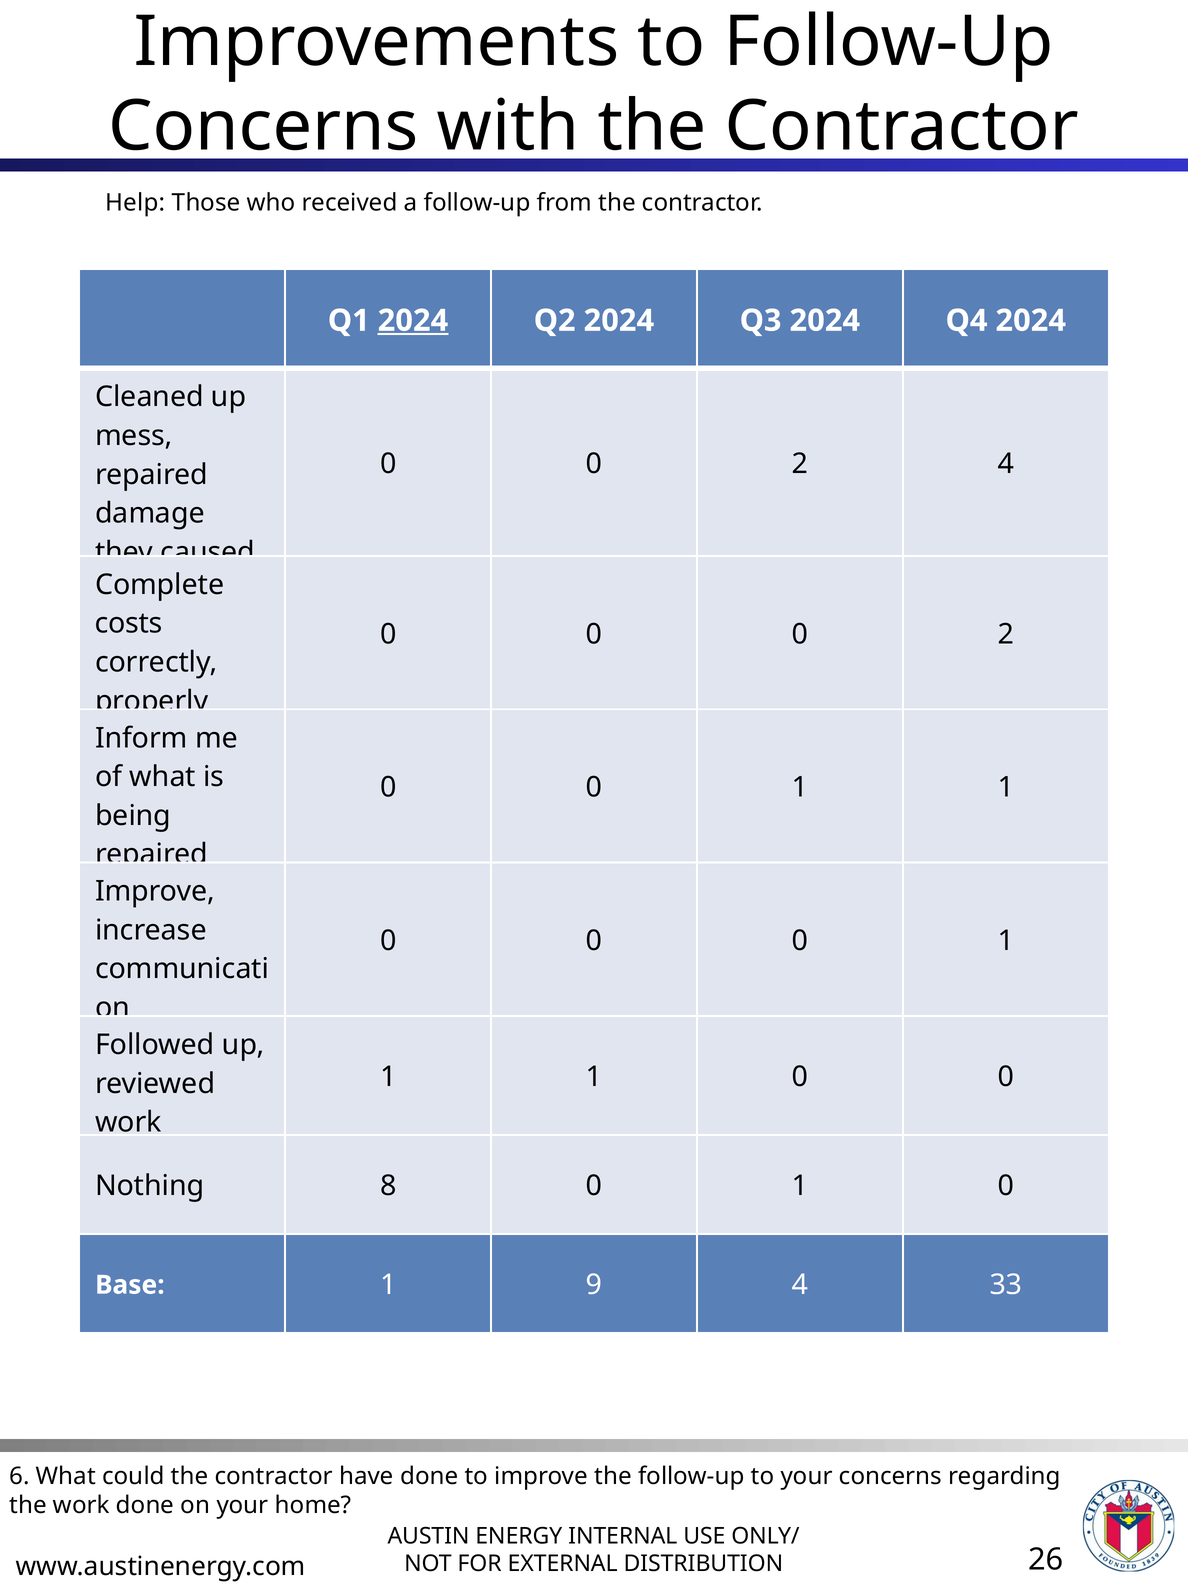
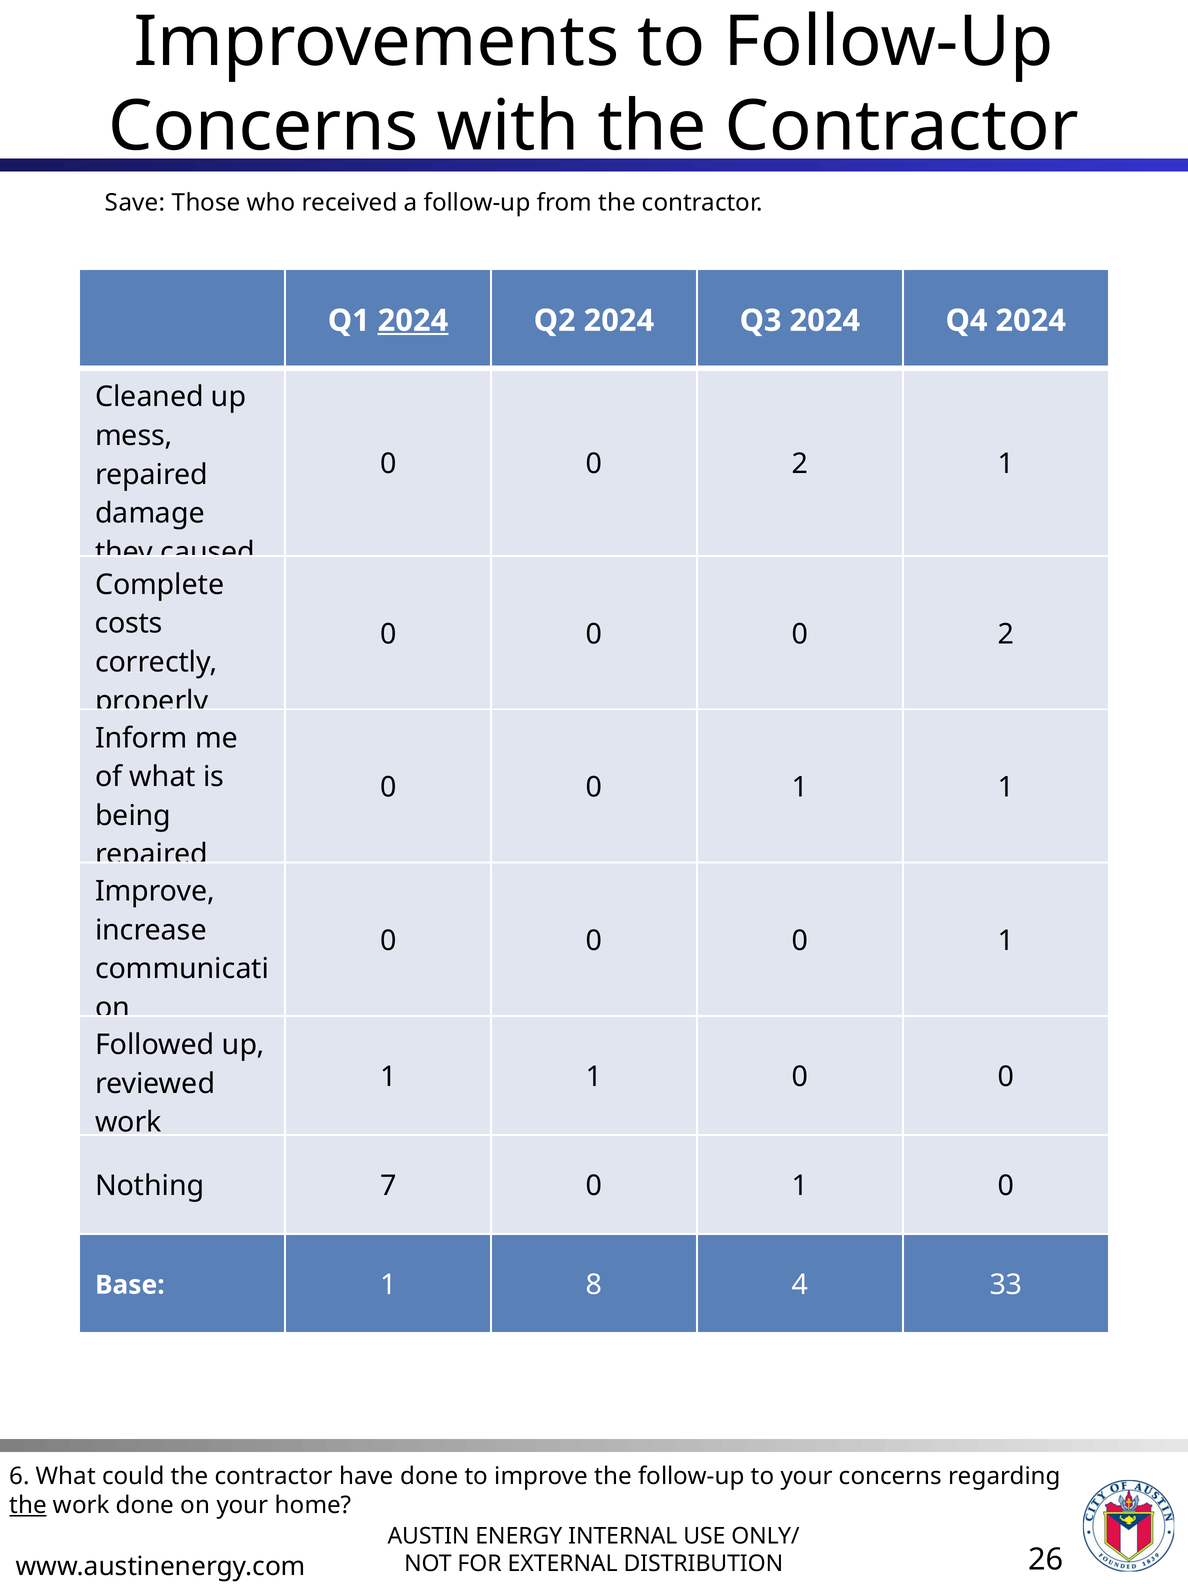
Help: Help -> Save (135, 203)
2 4: 4 -> 1 (1006, 464)
8: 8 -> 7 (388, 1186)
9: 9 -> 8 (594, 1285)
the underline: none -> present (28, 1505)
